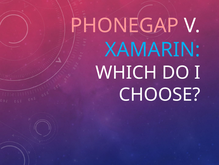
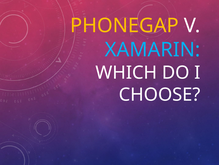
PHONEGAP colour: pink -> yellow (124, 25)
